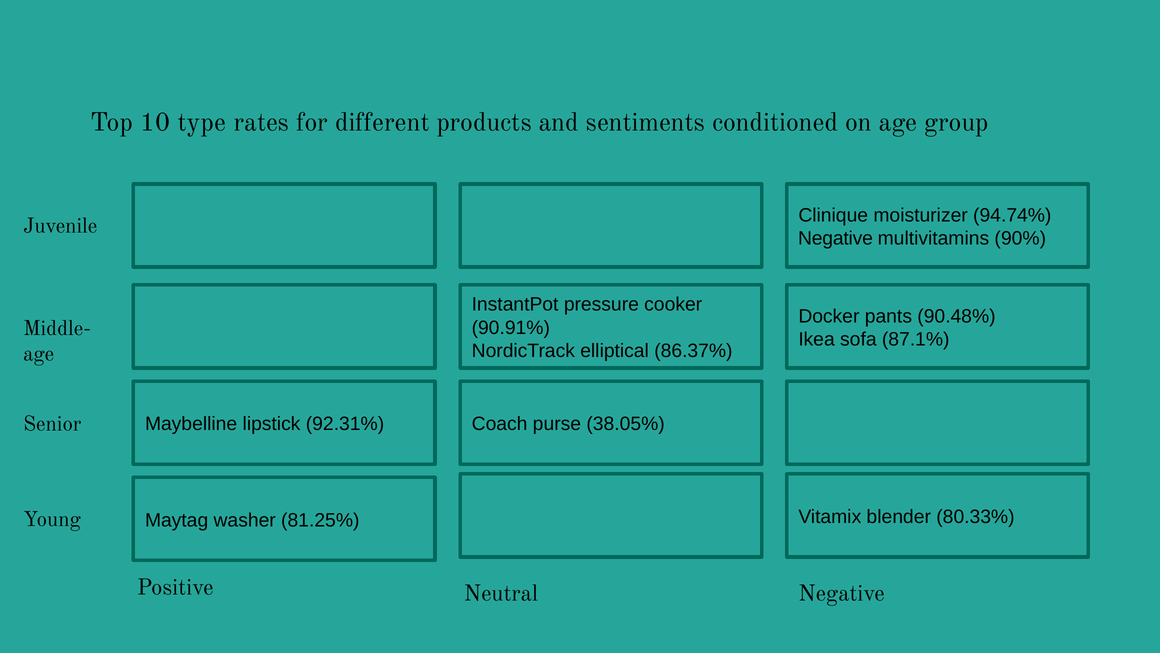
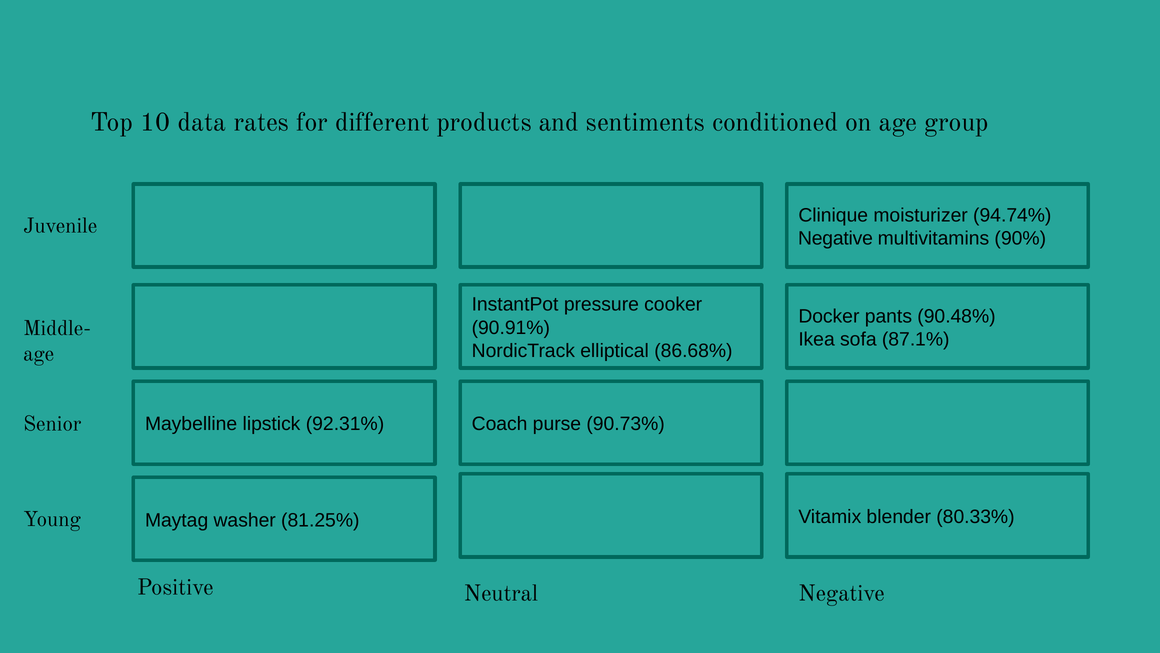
type: type -> data (202, 122)
86.37%: 86.37% -> 86.68% (693, 351)
38.05%: 38.05% -> 90.73% (626, 424)
